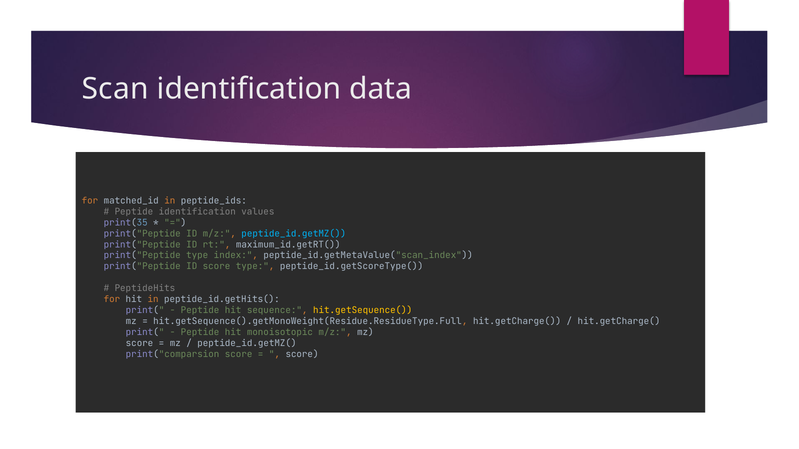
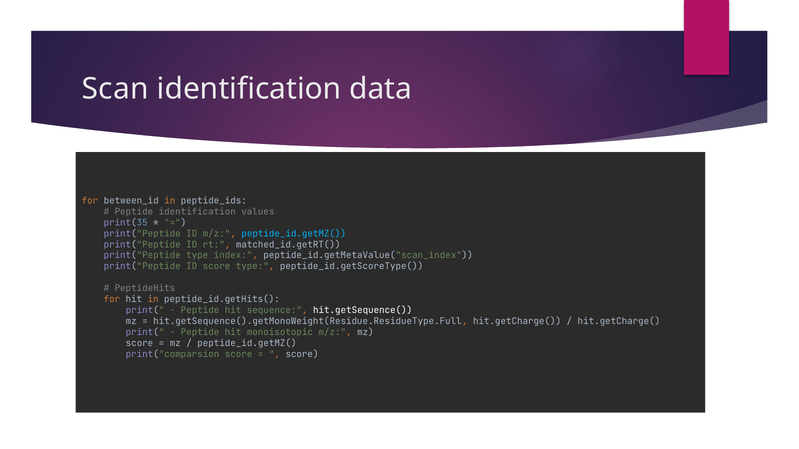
matched_id: matched_id -> between_id (131, 201)
maximum_id.getRT(: maximum_id.getRT( -> matched_id.getRT( (288, 245)
hit.getSequence( colour: yellow -> white (363, 311)
